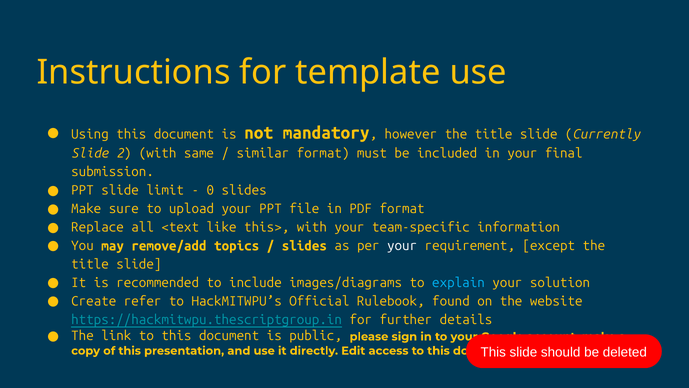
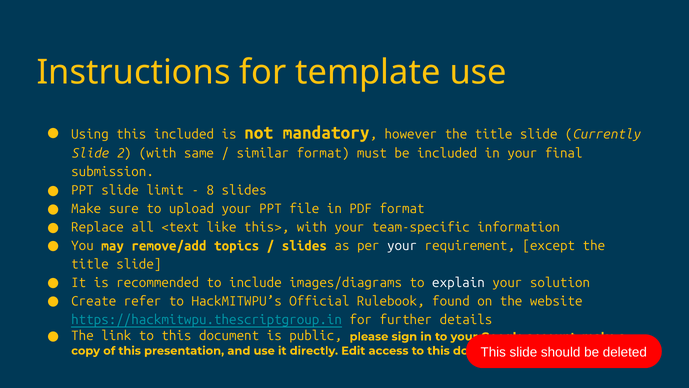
Using this document: document -> included (184, 134)
0: 0 -> 8 (210, 190)
explain colour: light blue -> white (458, 283)
